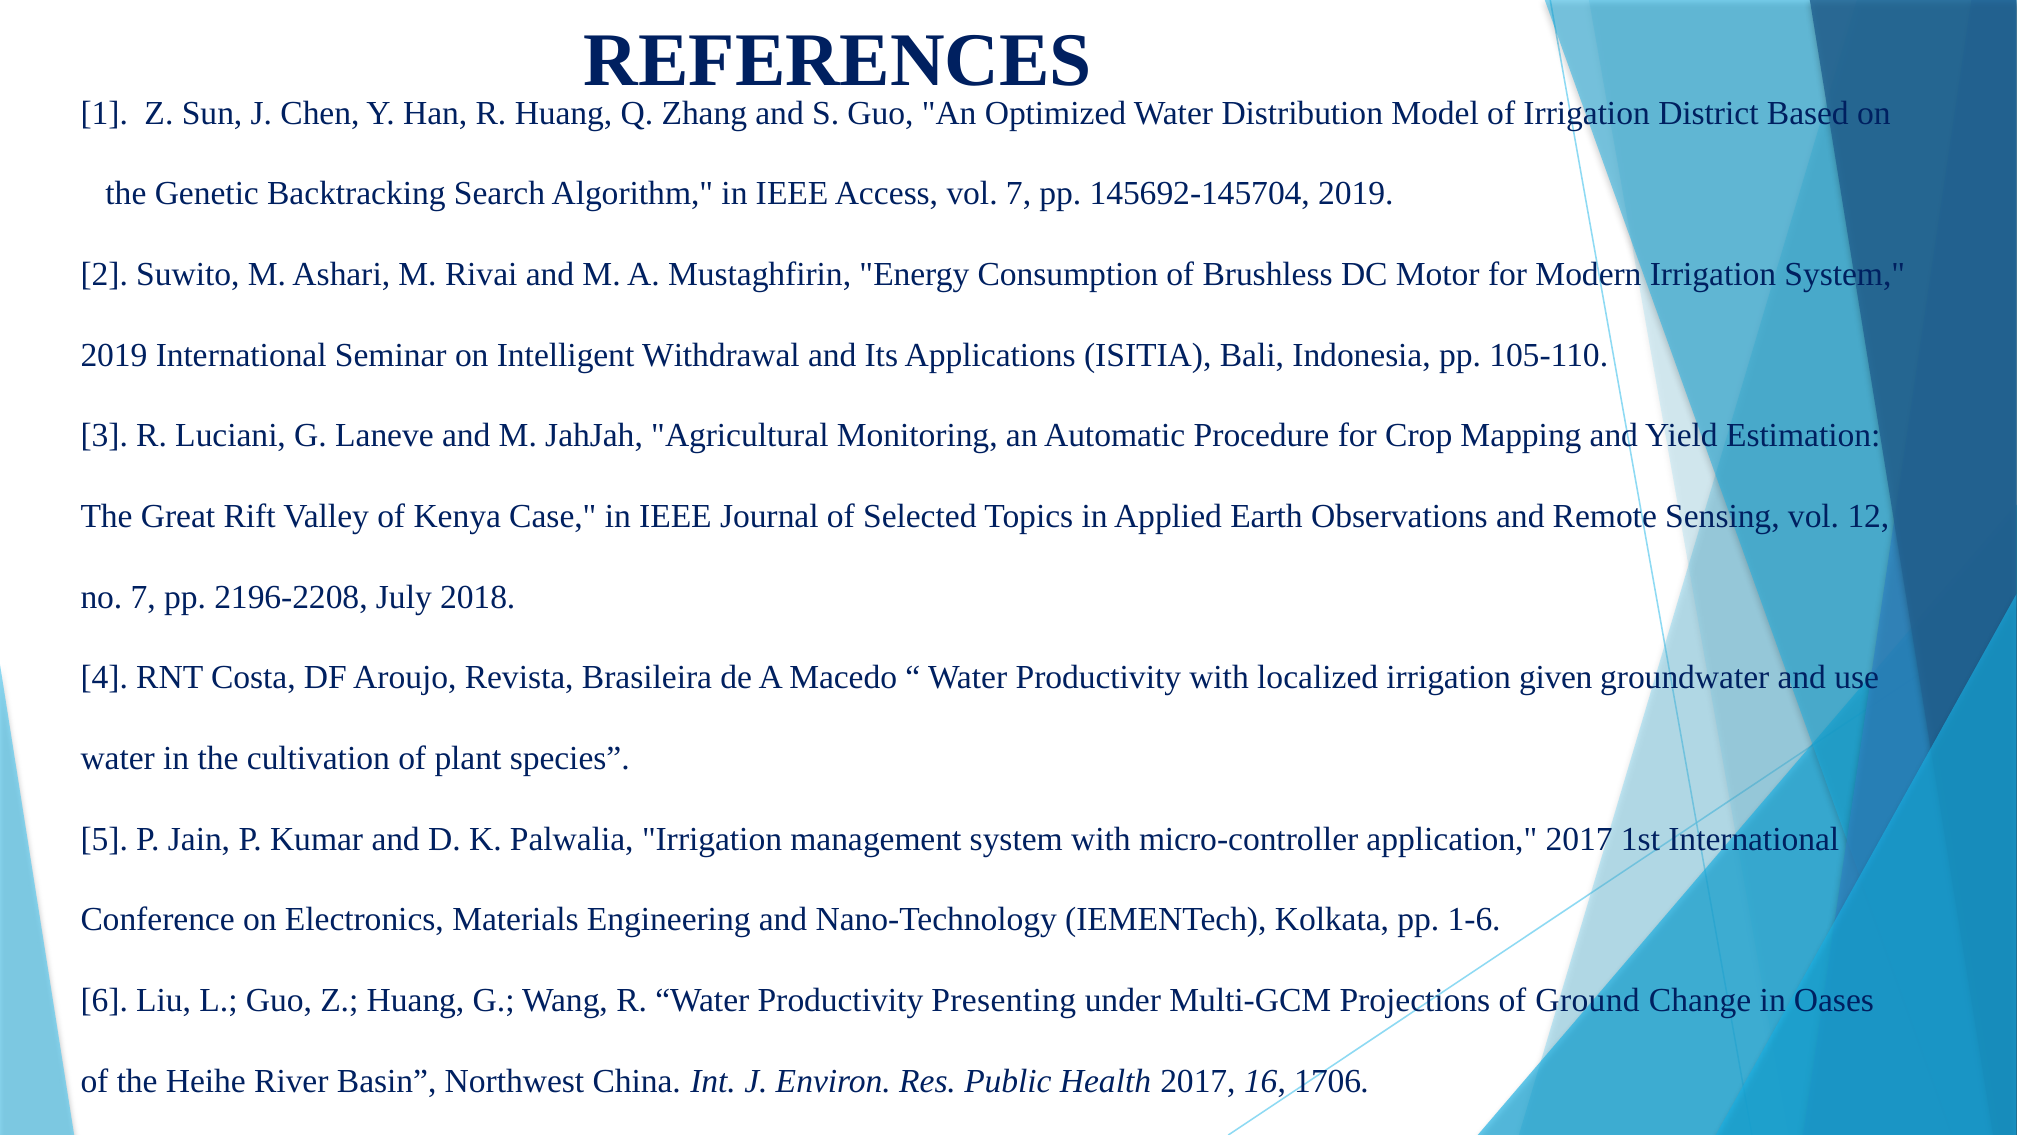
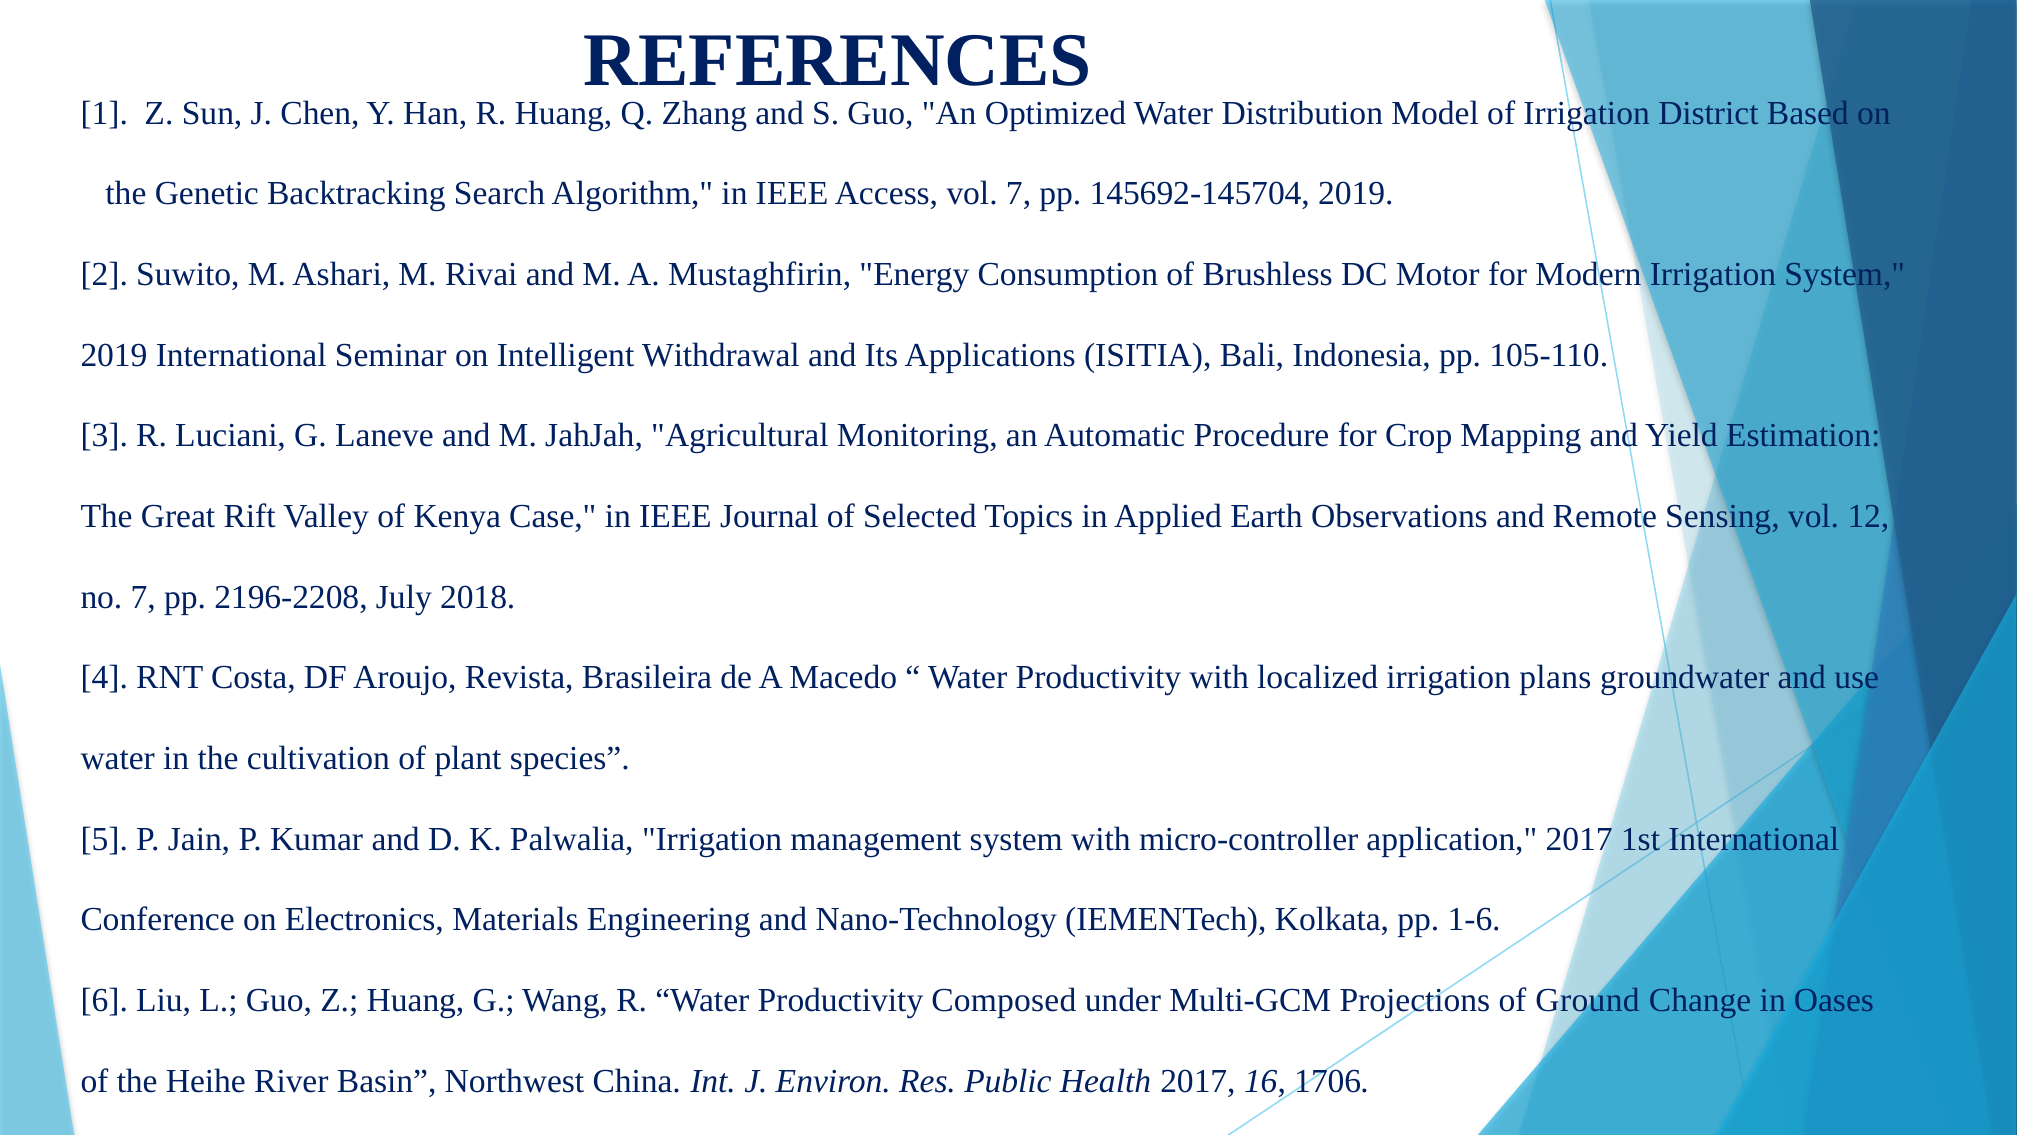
given: given -> plans (1555, 678)
Presenting: Presenting -> Composed (1004, 1000)
